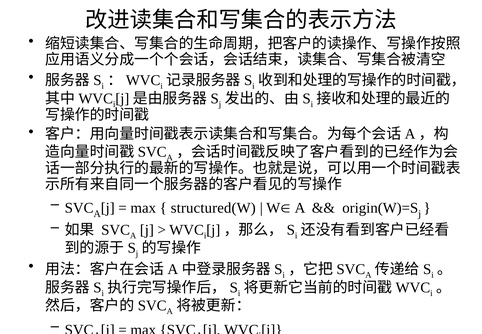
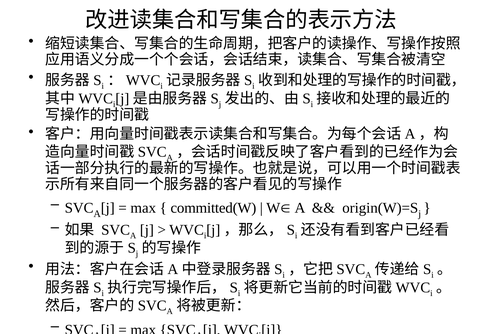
structured(W: structured(W -> committed(W (213, 208)
